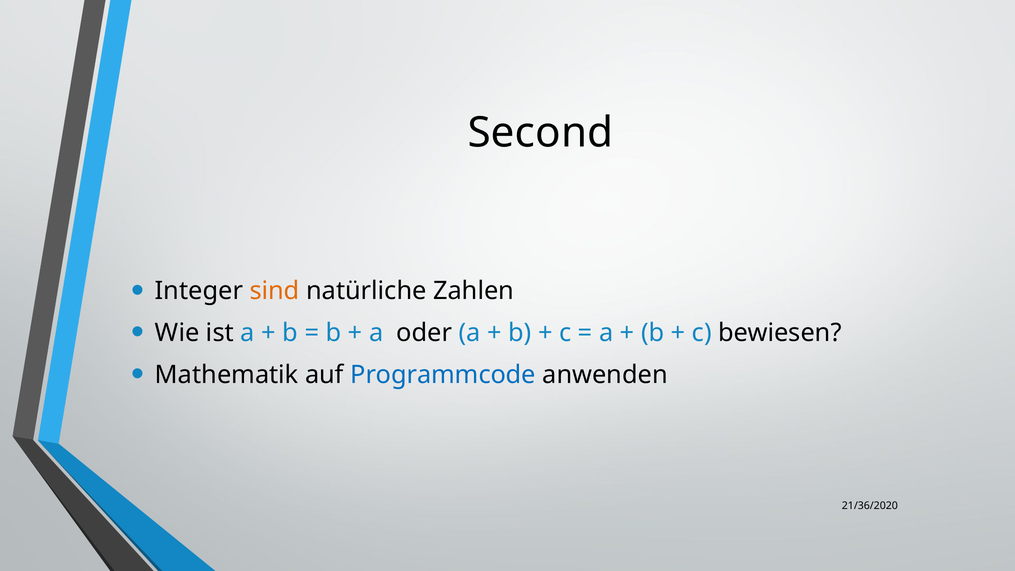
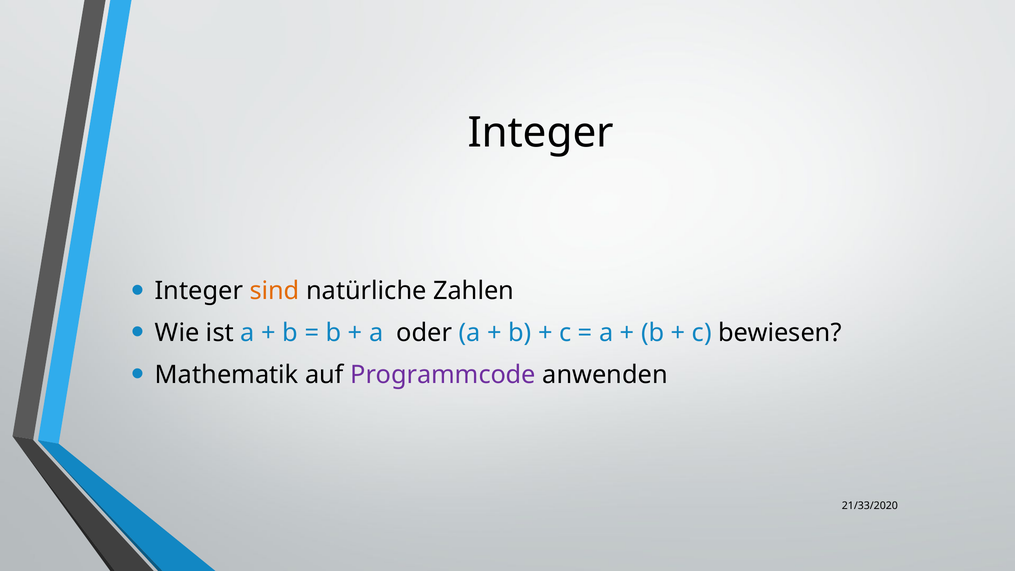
Second: Second -> Integer (541, 133)
Programmcode colour: blue -> purple (443, 375)
21/36/2020: 21/36/2020 -> 21/33/2020 (870, 506)
